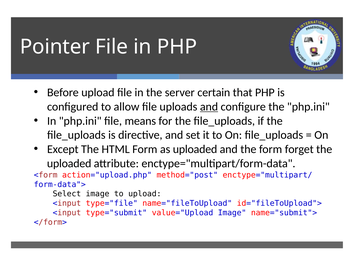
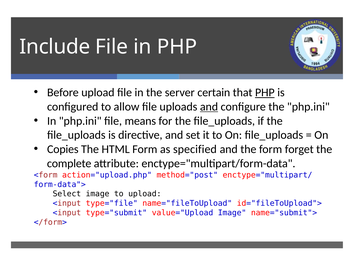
Pointer: Pointer -> Include (55, 47)
PHP underline: none -> present (265, 92)
Except: Except -> Copies (63, 149)
as uploaded: uploaded -> specified (195, 149)
uploaded: uploaded -> complete (69, 163)
